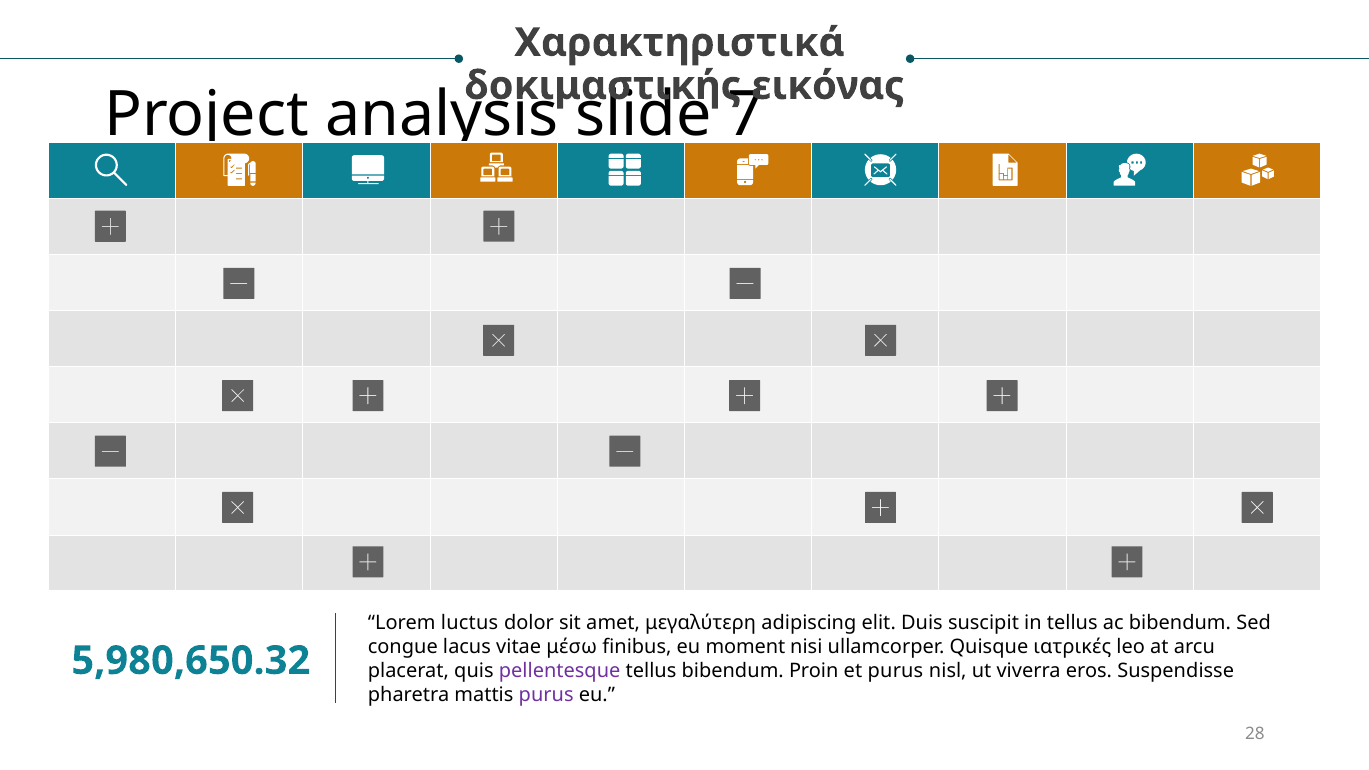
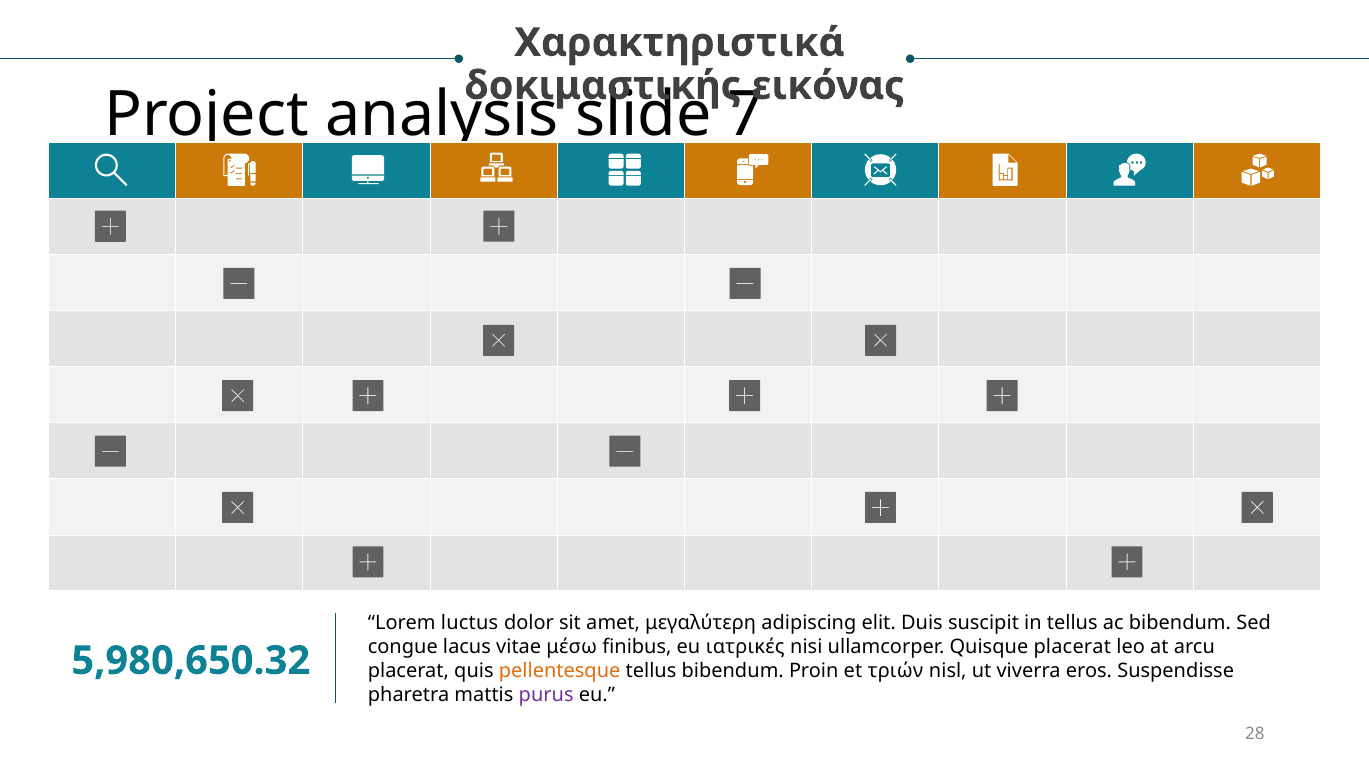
moment: moment -> ιατρικές (745, 647)
Quisque ιατρικές: ιατρικές -> placerat (1072, 647)
pellentesque colour: purple -> orange (560, 671)
et purus: purus -> τριών (896, 671)
